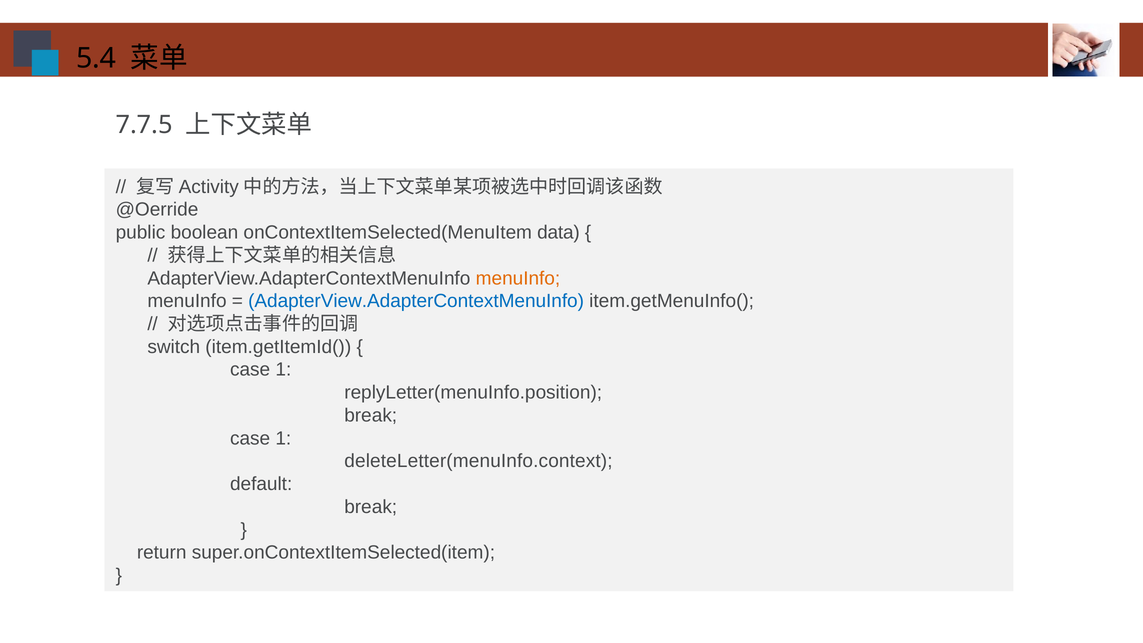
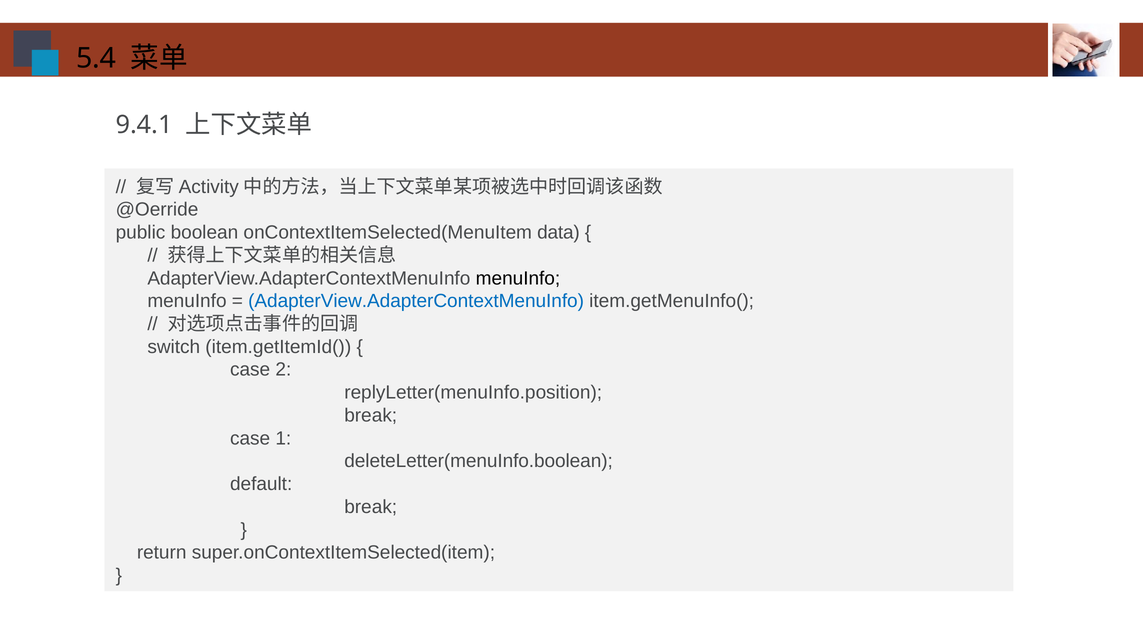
7.7.5: 7.7.5 -> 9.4.1 (144, 125)
menuInfo colour: orange -> black (518, 278)
1: 1 -> 2 (283, 370)
deleteLetter(menuInfo.context: deleteLetter(menuInfo.context -> deleteLetter(menuInfo.boolean (479, 461)
